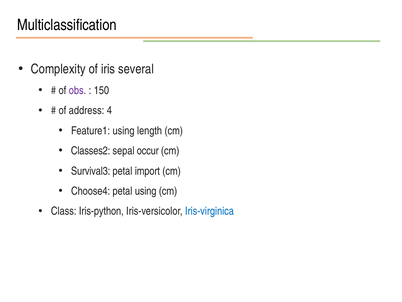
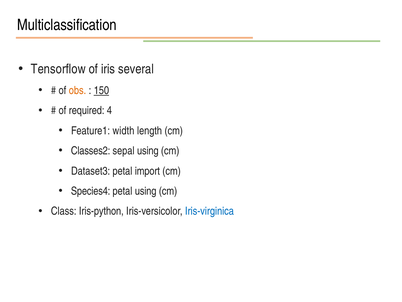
Complexity: Complexity -> Tensorflow (58, 69)
obs colour: purple -> orange (77, 90)
150 underline: none -> present (101, 90)
address: address -> required (87, 110)
Feature1 using: using -> width (123, 131)
sepal occur: occur -> using (148, 151)
Survival3: Survival3 -> Dataset3 (91, 171)
Choose4: Choose4 -> Species4 (91, 191)
